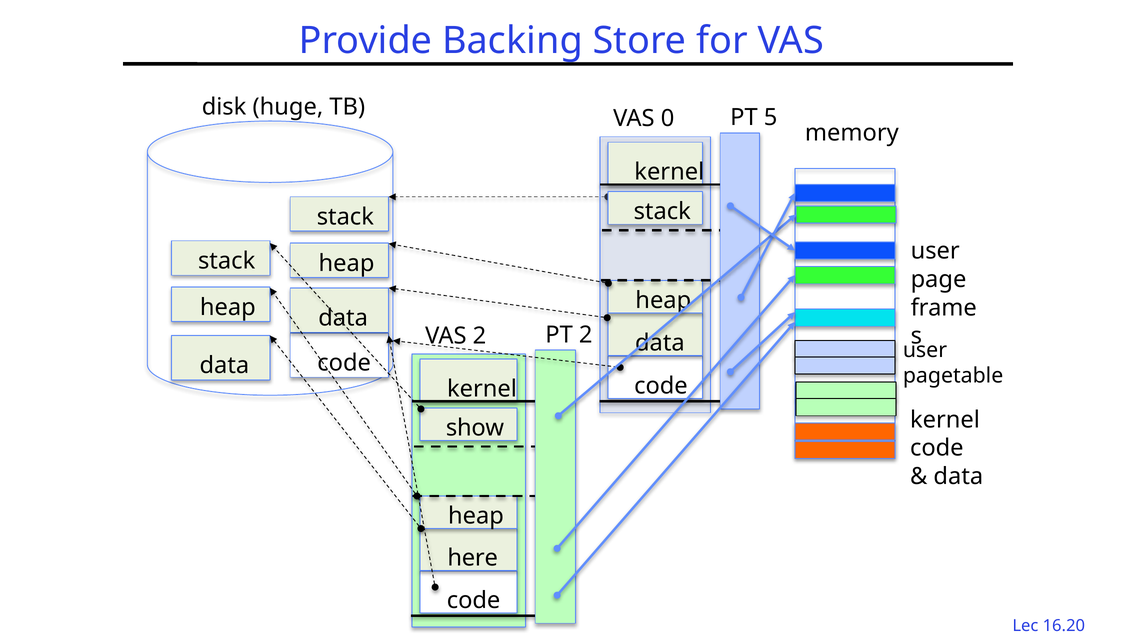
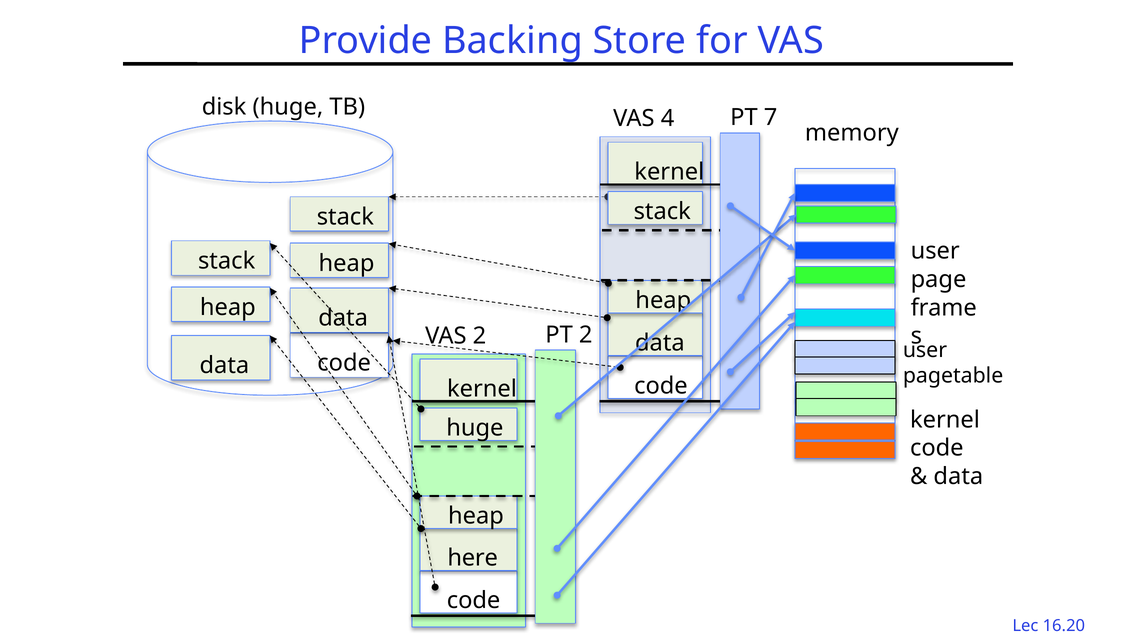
0: 0 -> 4 (668, 118)
5: 5 -> 7 (771, 117)
show: show -> huge (475, 428)
